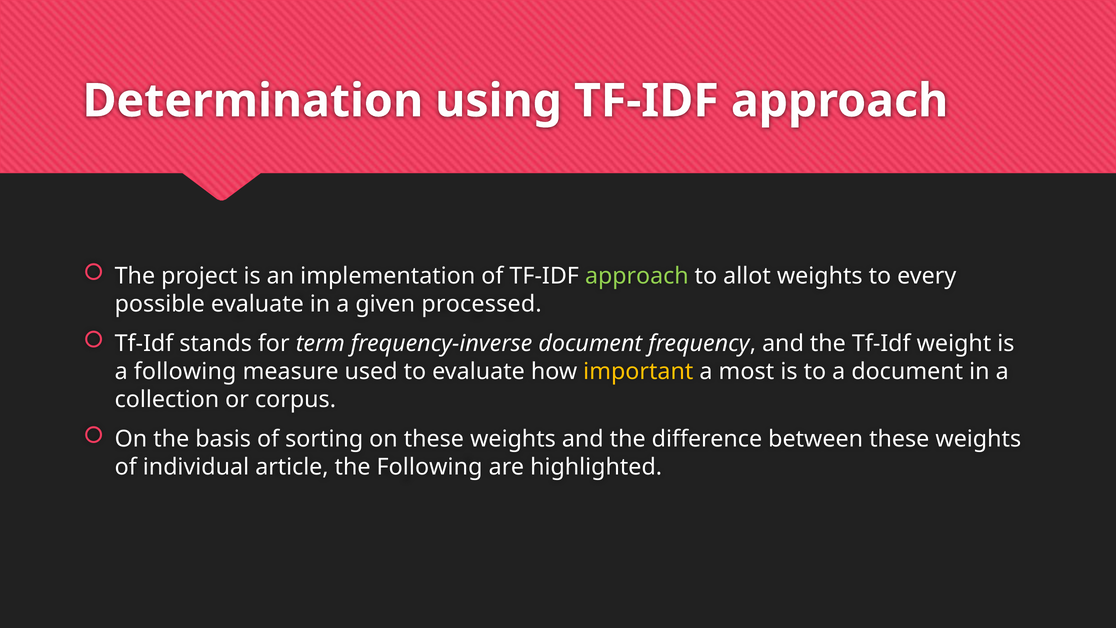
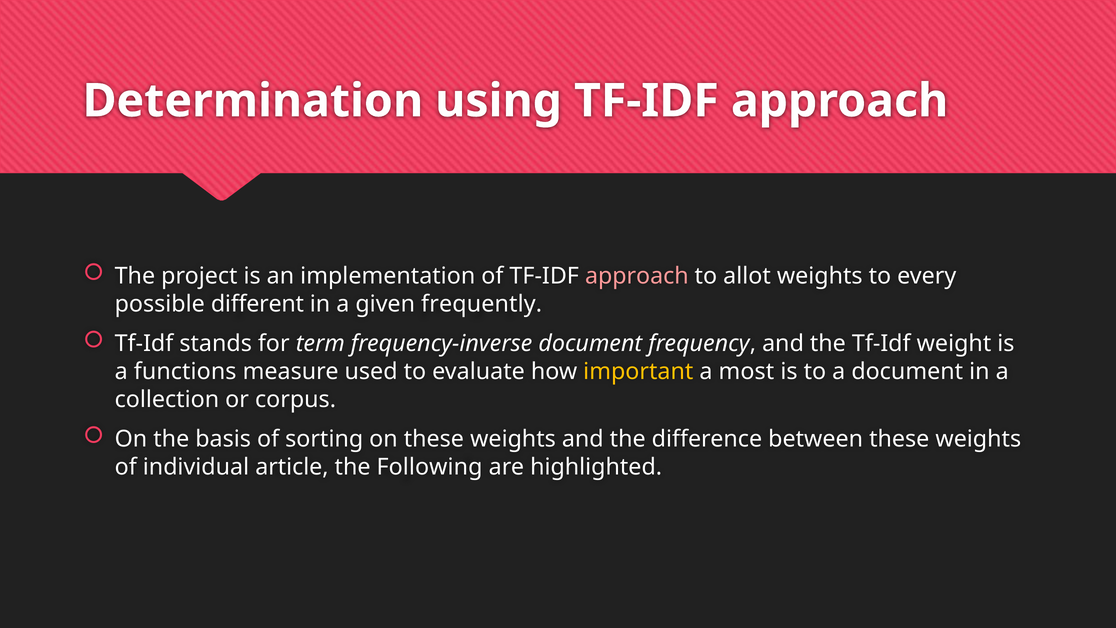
approach colour: light green -> pink (637, 276)
possible evaluate: evaluate -> different (257, 304)
processed: processed -> frequently (482, 304)
a following: following -> functions (185, 371)
